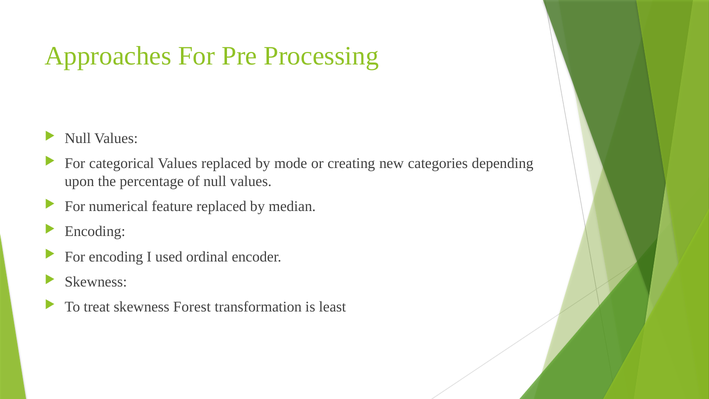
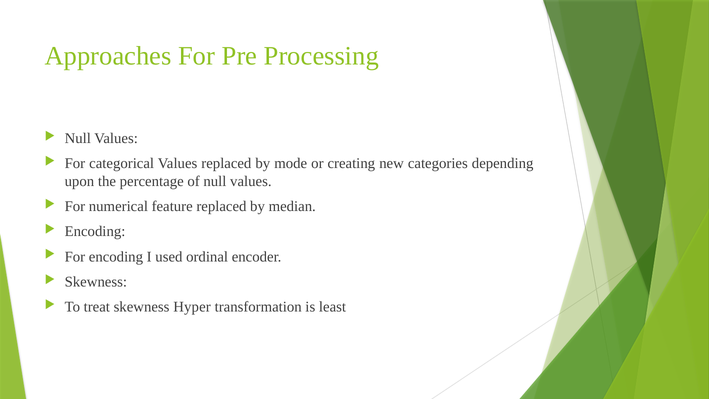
Forest: Forest -> Hyper (192, 307)
